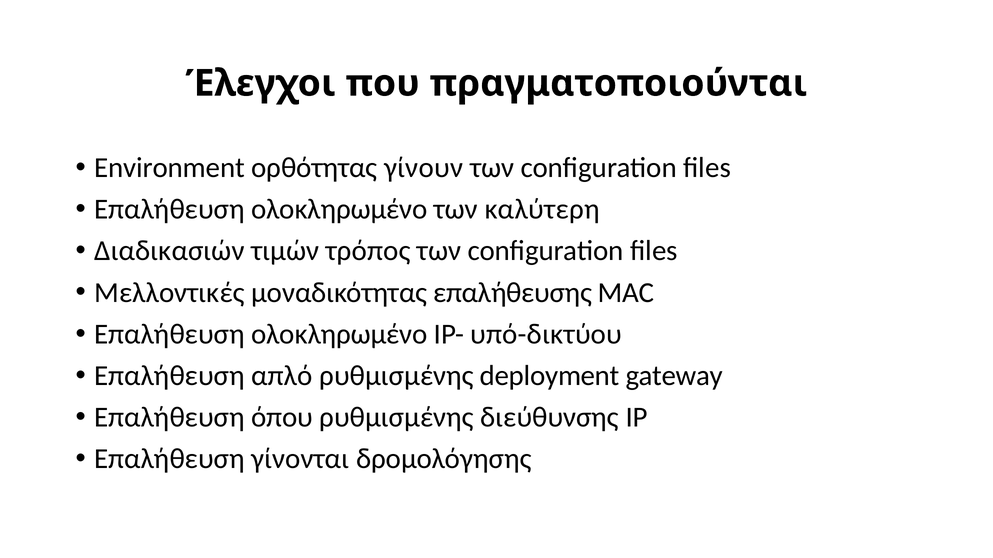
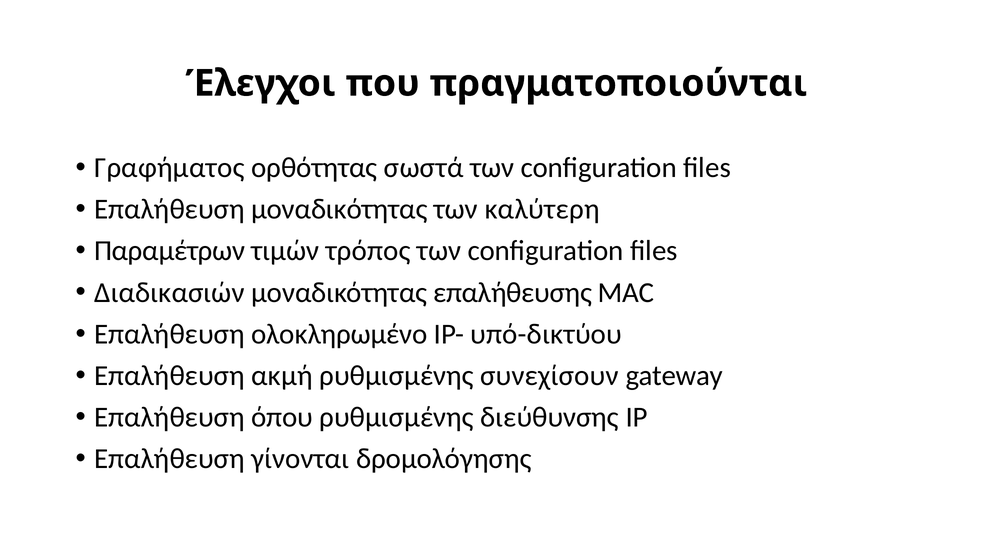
Environment: Environment -> Γραφήματος (169, 168)
γίνουν: γίνουν -> σωστά (424, 168)
ολοκληρωμένο: ολοκληρωμένο -> μοναδικότητας (339, 210)
Διαδικασιών: Διαδικασιών -> Παραμέτρων (170, 251)
Μελλοντικές: Μελλοντικές -> Διαδικασιών (169, 293)
απλό: απλό -> ακμή (282, 376)
deployment: deployment -> συνεχίσουν (550, 376)
